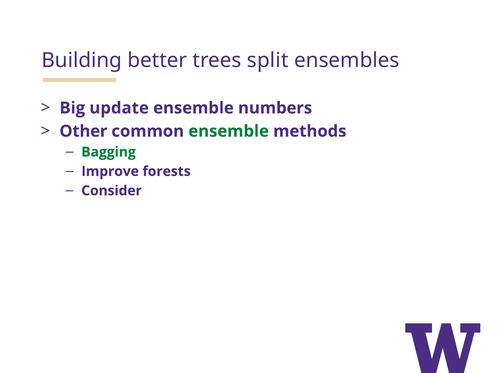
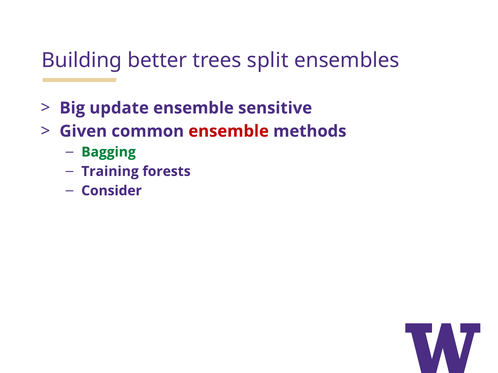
numbers: numbers -> sensitive (275, 108)
Other: Other -> Given (83, 131)
ensemble colour: green -> red (229, 131)
Improve: Improve -> Training (110, 172)
